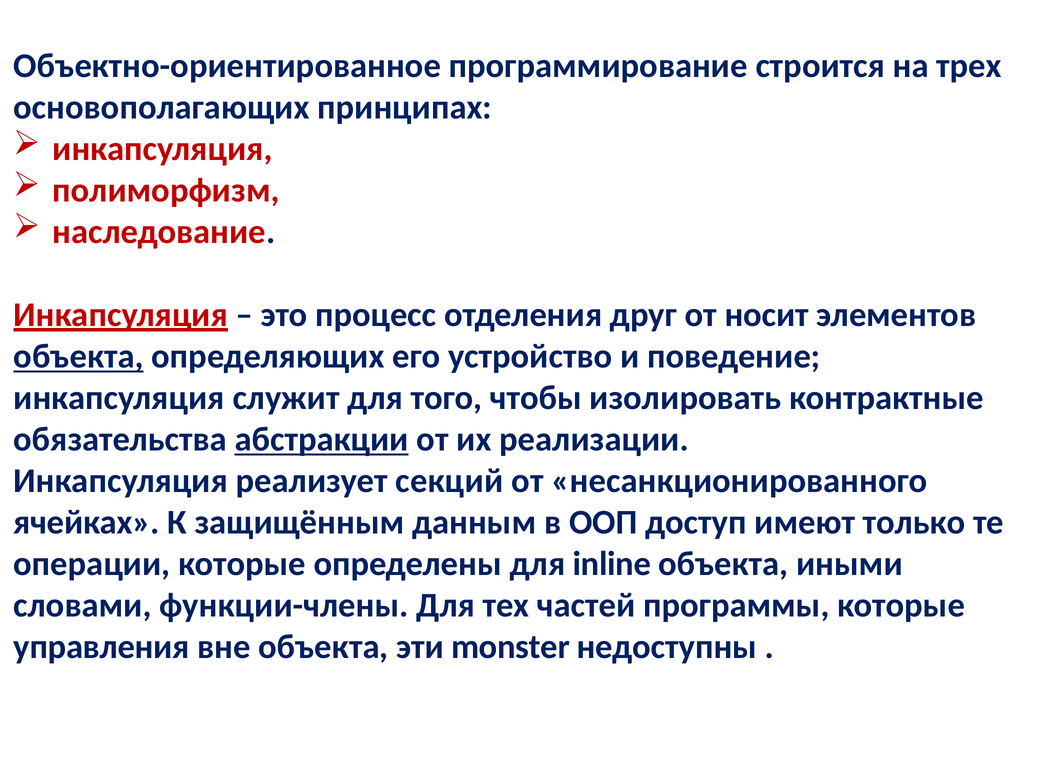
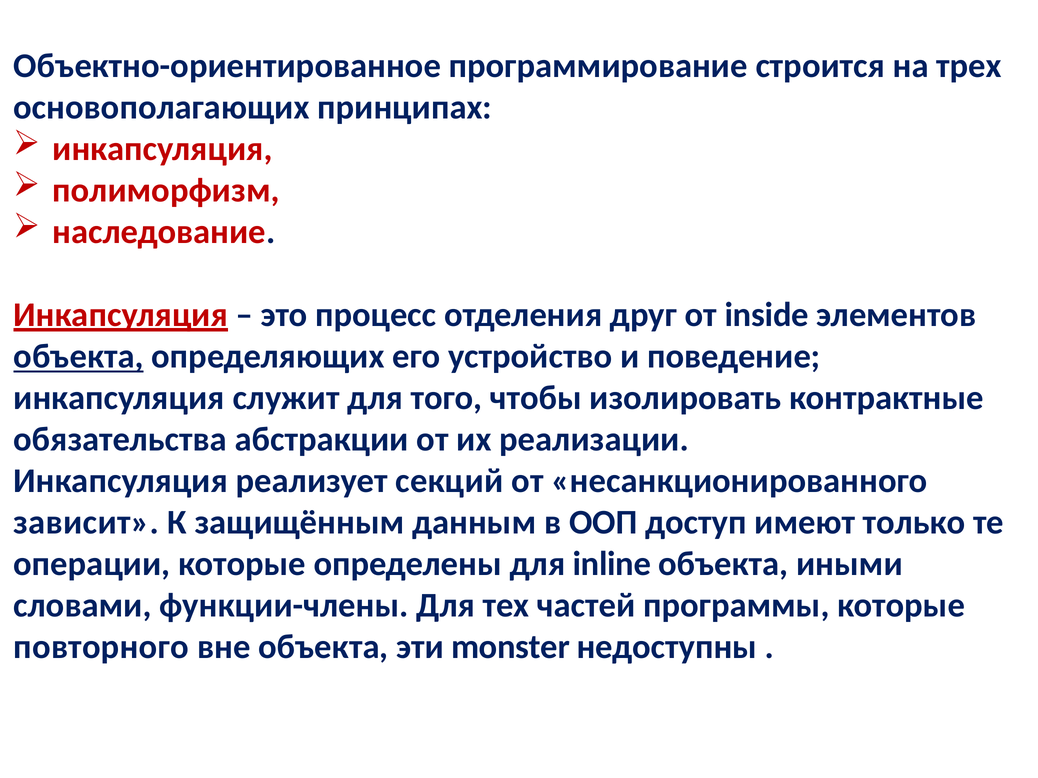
носит: носит -> inside (767, 315)
абстракции underline: present -> none (322, 440)
ячейках: ячейках -> зависит (86, 523)
управления: управления -> повторного (101, 647)
